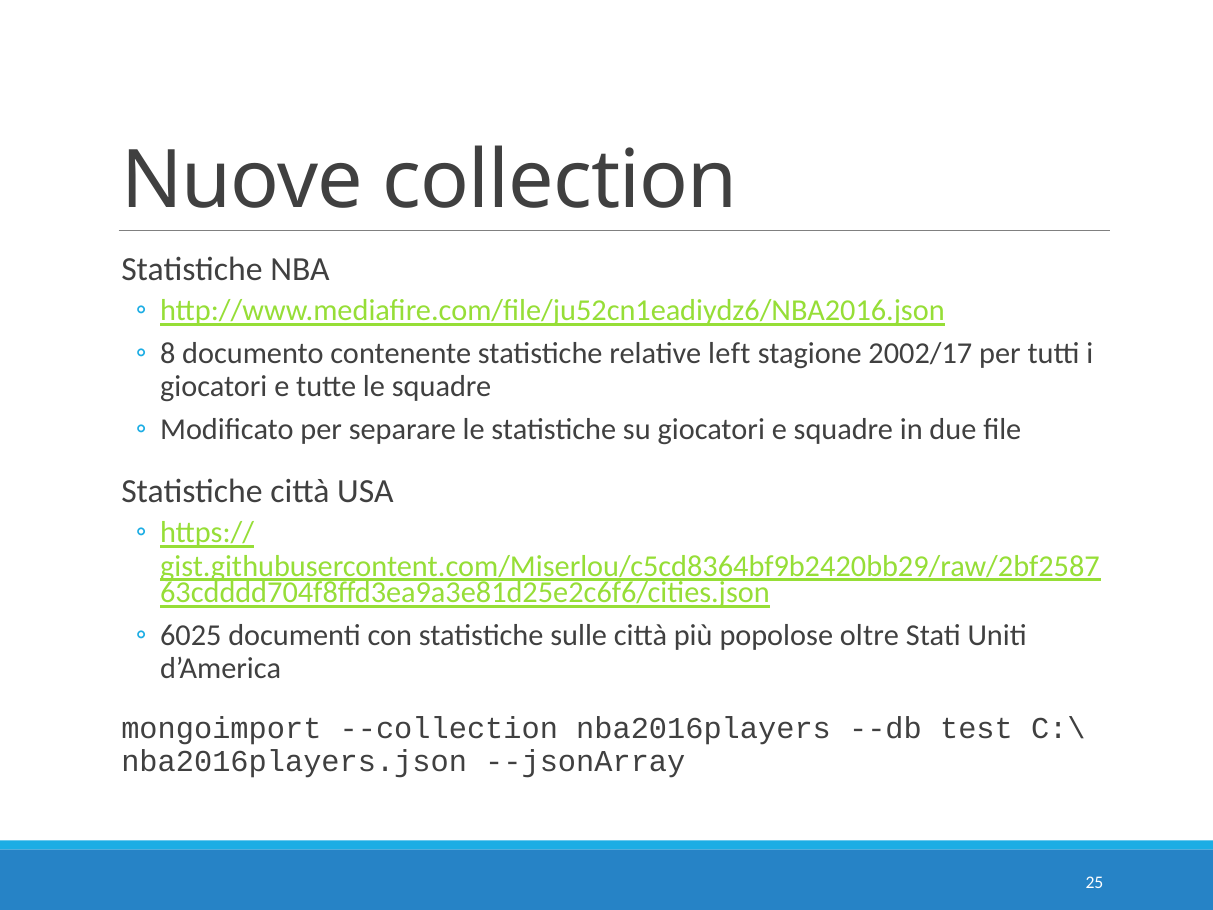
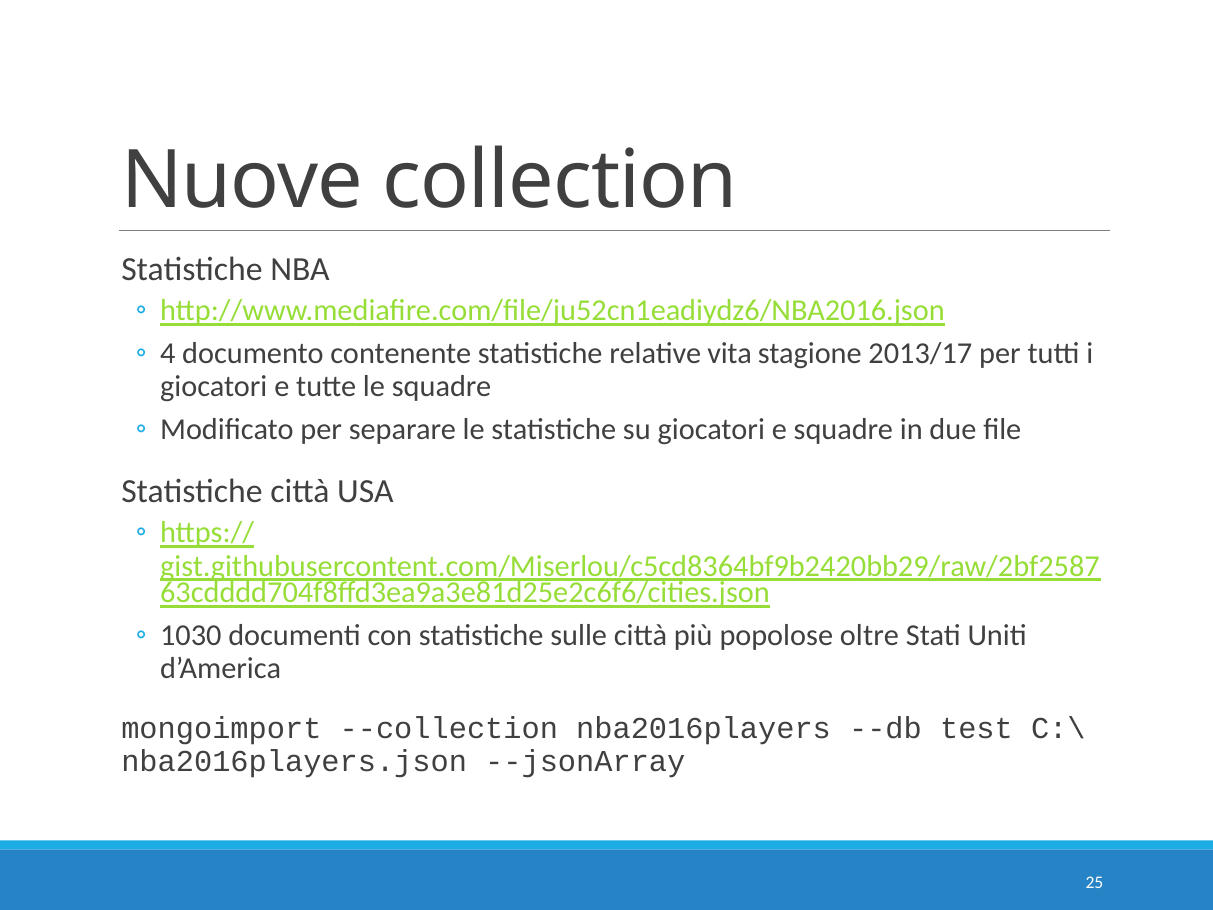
8: 8 -> 4 (168, 354)
left: left -> vita (730, 354)
2002/17: 2002/17 -> 2013/17 (920, 354)
6025: 6025 -> 1030 (191, 636)
